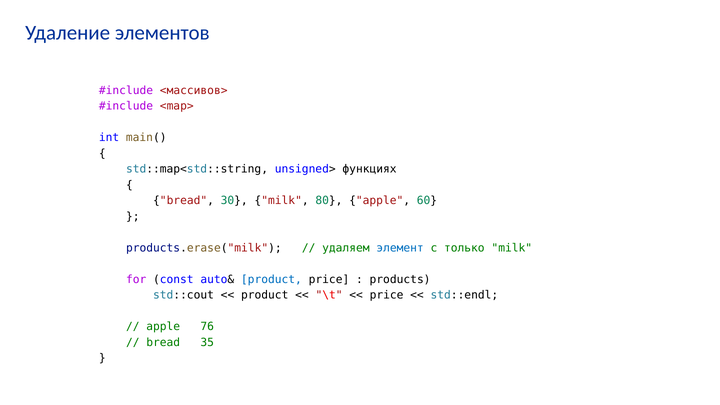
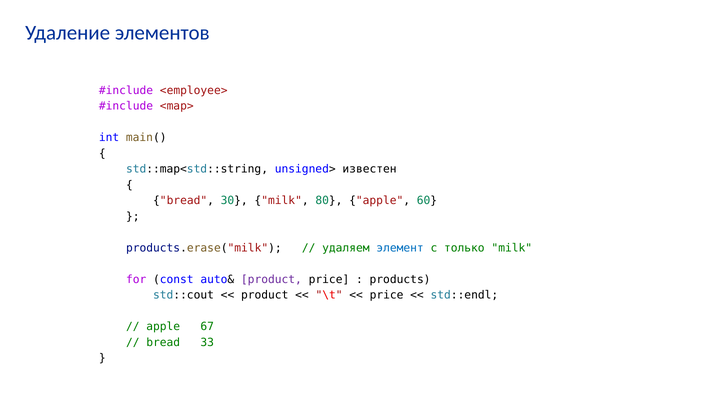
<массивов>: <массивов> -> <employee> (194, 90)
функциях: функциях -> известен (370, 169)
product colour: blue -> purple (271, 280)
76: 76 -> 67 (207, 327)
35: 35 -> 33 (207, 343)
